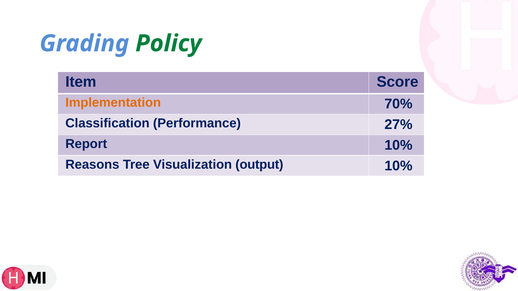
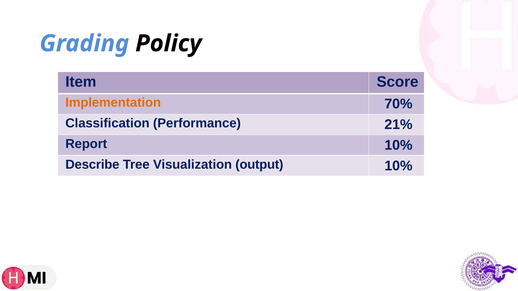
Policy colour: green -> black (168, 44)
27%: 27% -> 21% (398, 125)
Reasons: Reasons -> Describe (92, 165)
